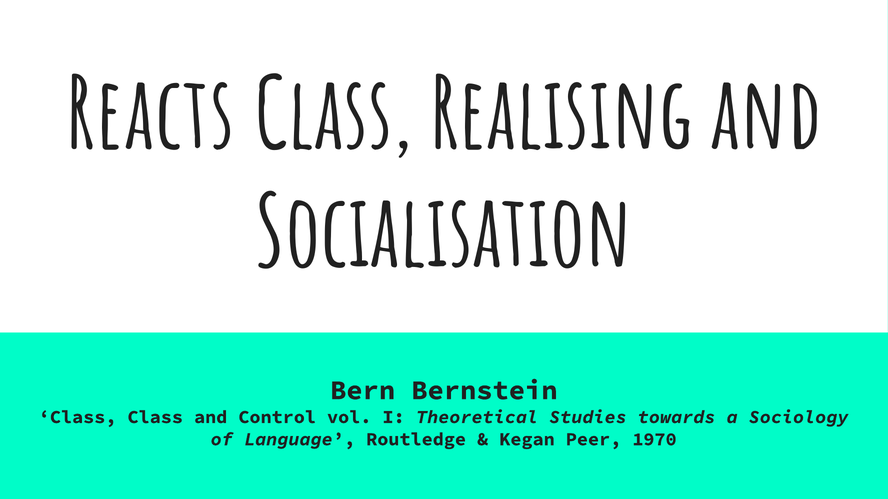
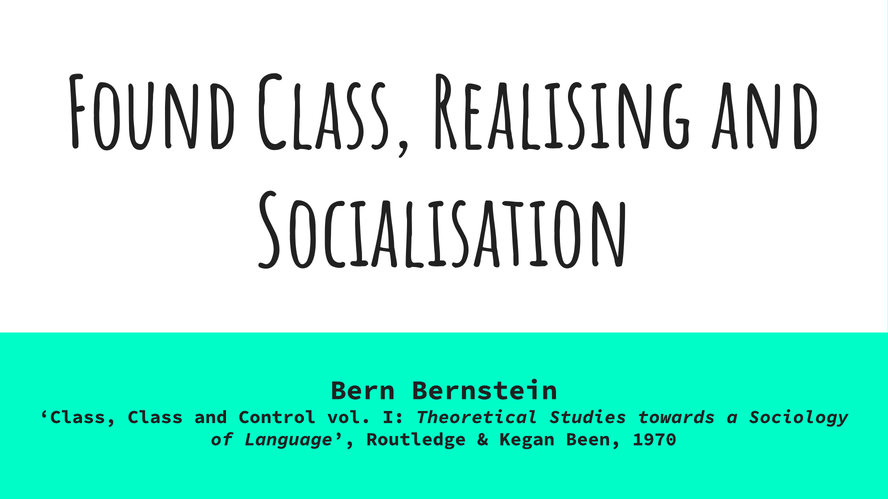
Reacts: Reacts -> Found (151, 116)
Peer: Peer -> Been (593, 440)
